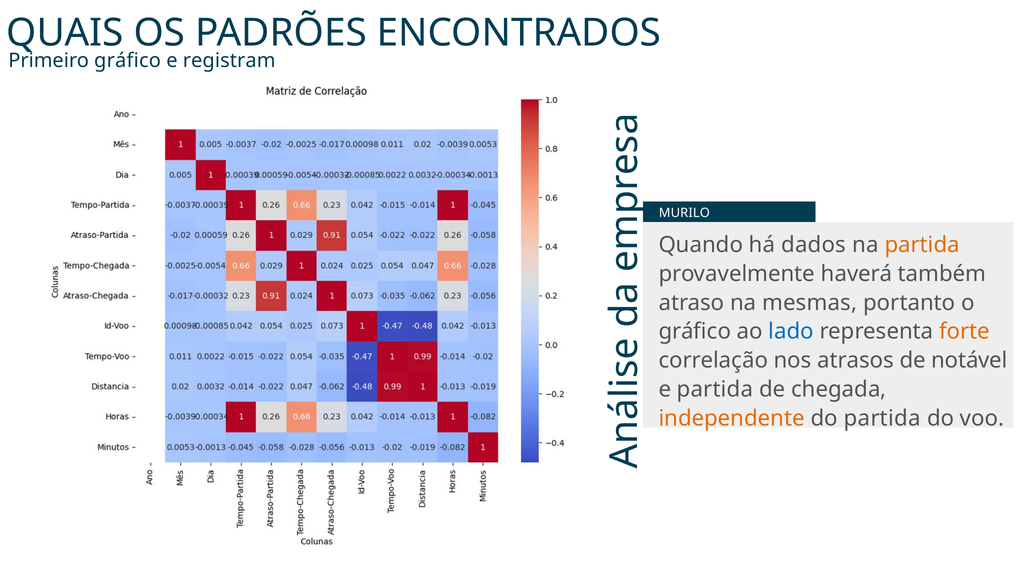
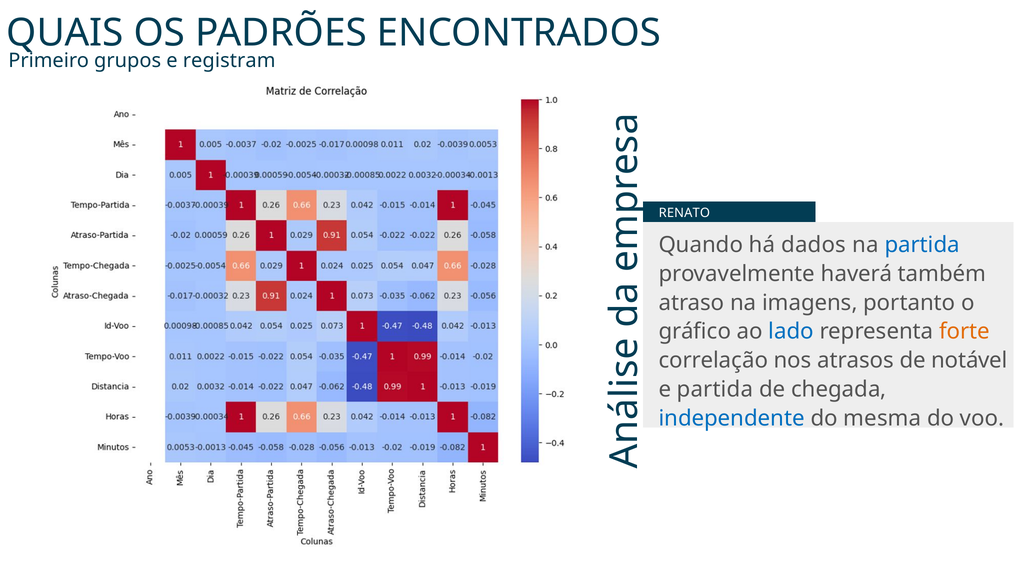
Primeiro gráfico: gráfico -> grupos (128, 60)
MURILO: MURILO -> RENATO (684, 213)
partida colour: orange -> blue (922, 245)
mesmas: mesmas -> imagens (810, 303)
independente colour: orange -> blue (732, 419)
do partida: partida -> mesma (882, 419)
